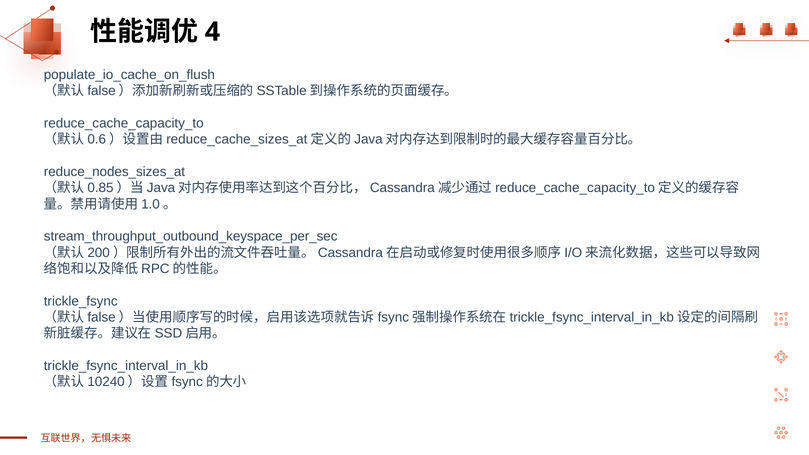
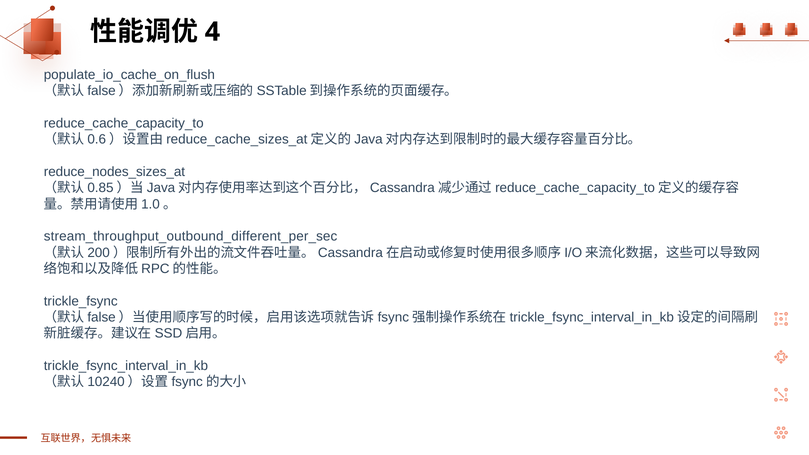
stream_throughput_outbound_keyspace_per_sec: stream_throughput_outbound_keyspace_per_sec -> stream_throughput_outbound_different_per_sec (191, 237)
